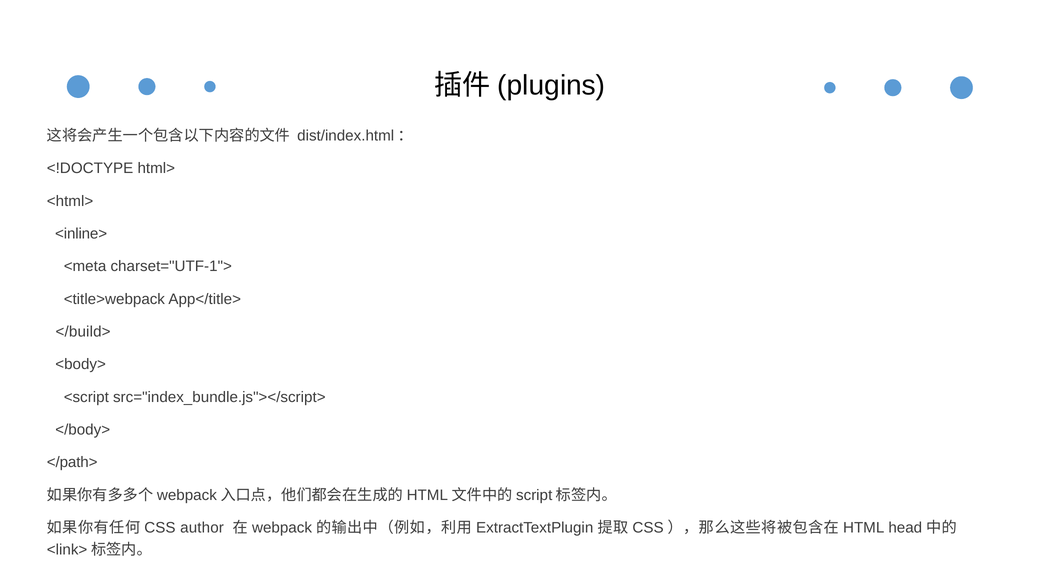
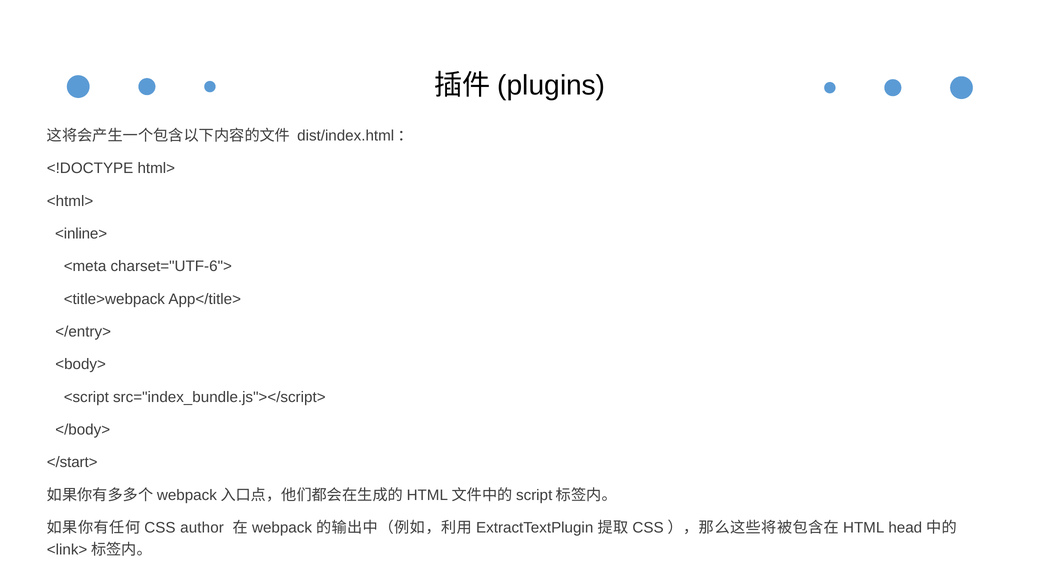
charset="UTF-1">: charset="UTF-1"> -> charset="UTF-6"> (171, 266)
</build>: </build> -> </entry> (83, 332)
</path>: </path> -> </start> (72, 462)
